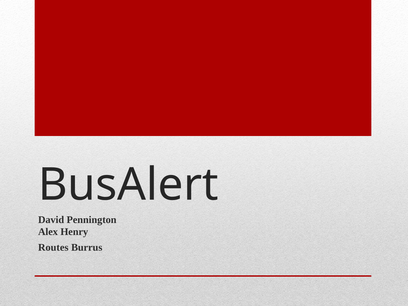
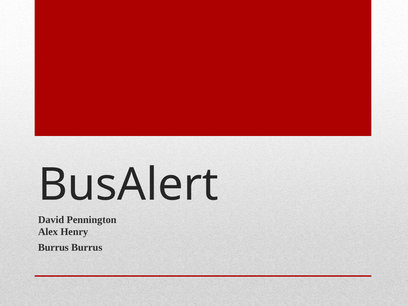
Routes: Routes -> Burrus (53, 247)
